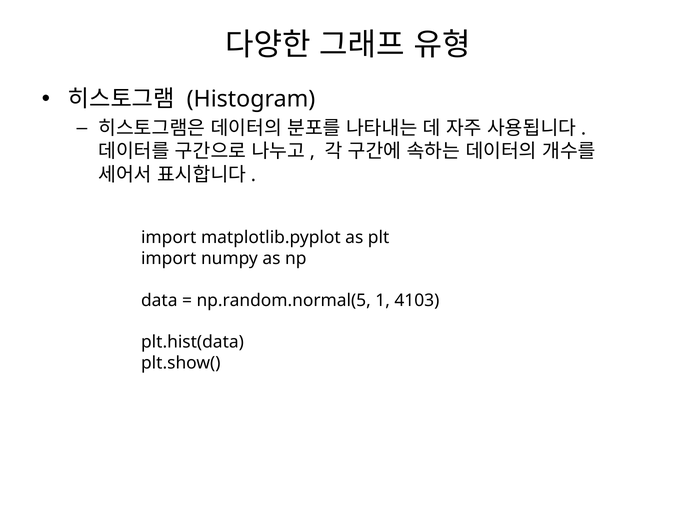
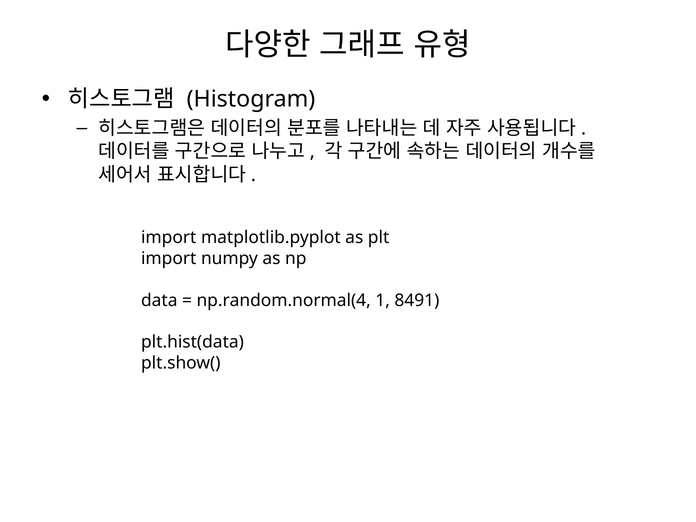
np.random.normal(5: np.random.normal(5 -> np.random.normal(4 (284, 300)
4103: 4103 -> 8491 (417, 300)
